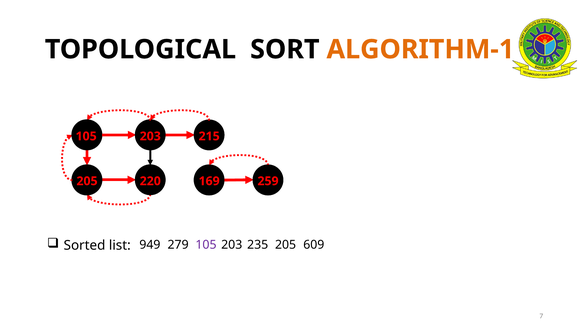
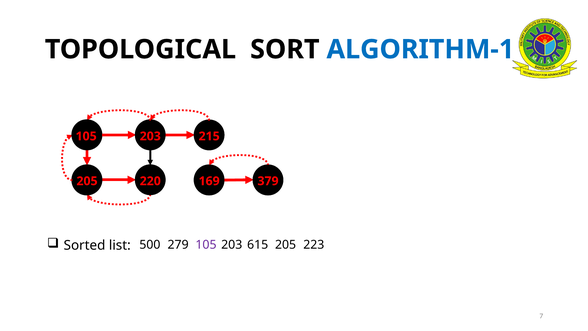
ALGORITHM-1 colour: orange -> blue (420, 49)
259: 259 -> 379 (268, 181)
949: 949 -> 500 (150, 244)
235: 235 -> 615 (258, 244)
609: 609 -> 223 (314, 244)
